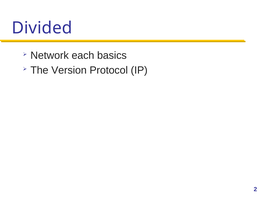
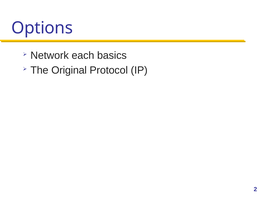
Divided: Divided -> Options (42, 28)
Version: Version -> Original (69, 70)
